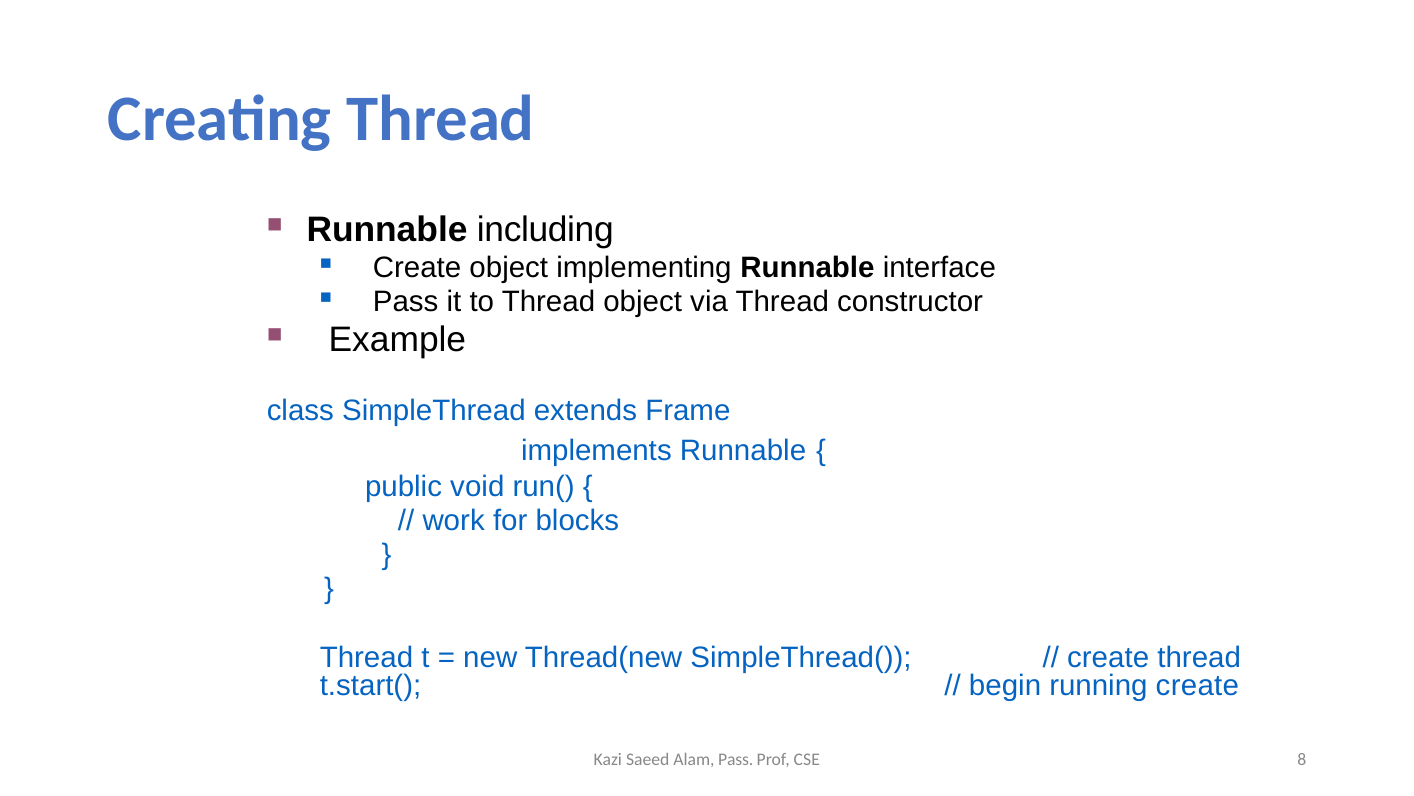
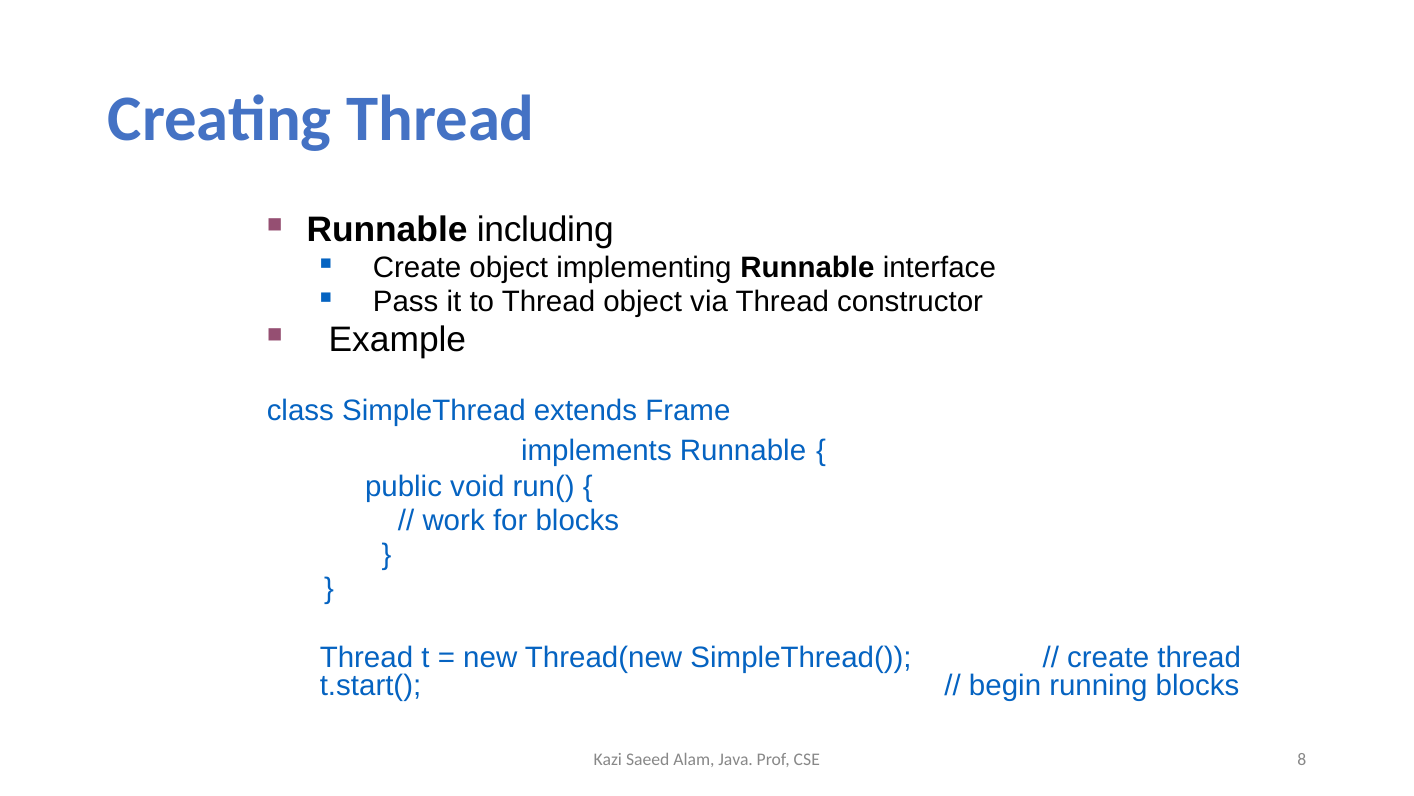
running create: create -> blocks (1198, 685)
Alam Pass: Pass -> Java (736, 759)
